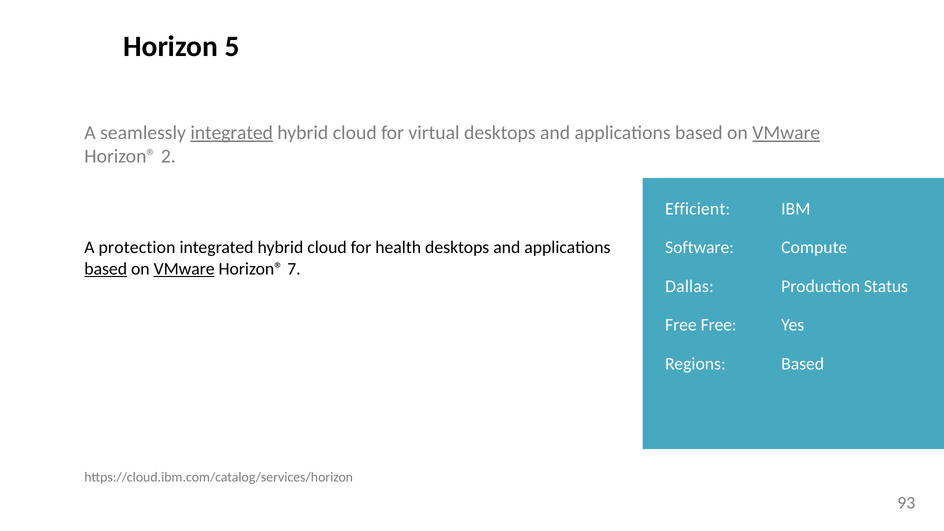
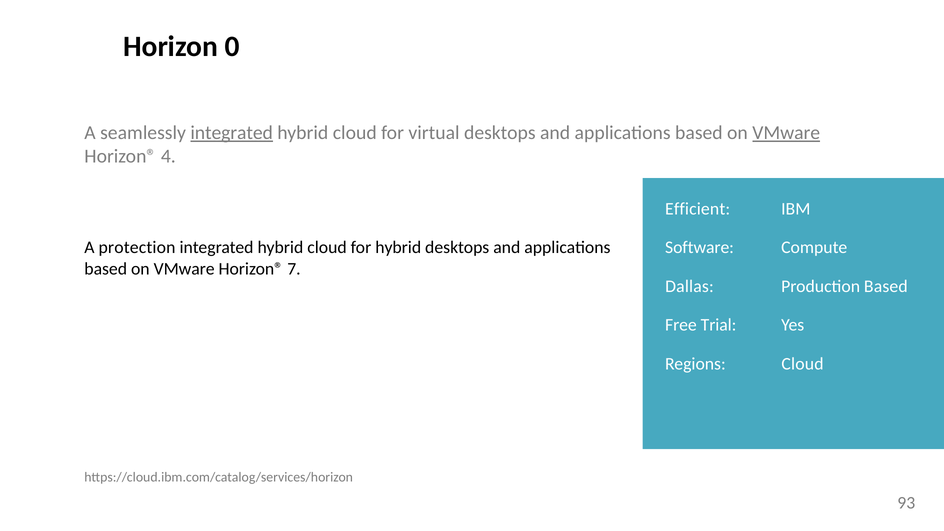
5: 5 -> 0 (232, 46)
2: 2 -> 4 (168, 156)
for health: health -> hybrid (398, 248)
based underline: present -> none (106, 269)
VMware underline: present -> none (184, 269)
Production Status: Status -> Based (886, 286)
Free Free: Free -> Trial (719, 325)
Regions Based: Based -> Cloud (803, 364)
